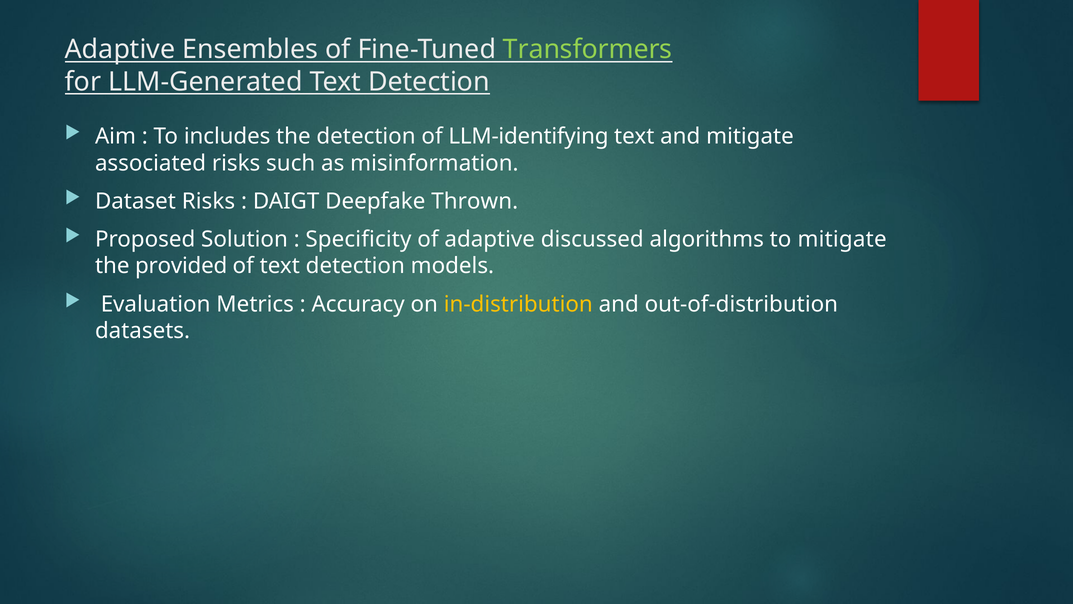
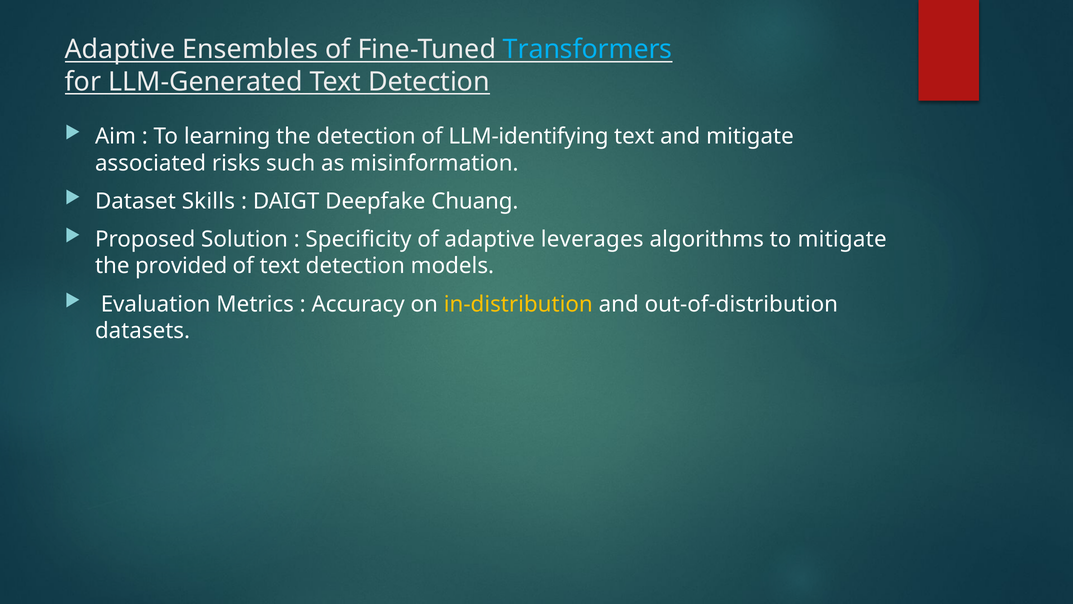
Transformers colour: light green -> light blue (588, 49)
includes: includes -> learning (227, 136)
Dataset Risks: Risks -> Skills (208, 201)
Thrown: Thrown -> Chuang (475, 201)
discussed: discussed -> leverages (592, 239)
